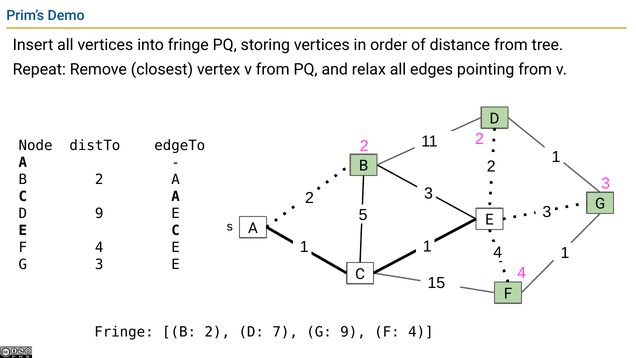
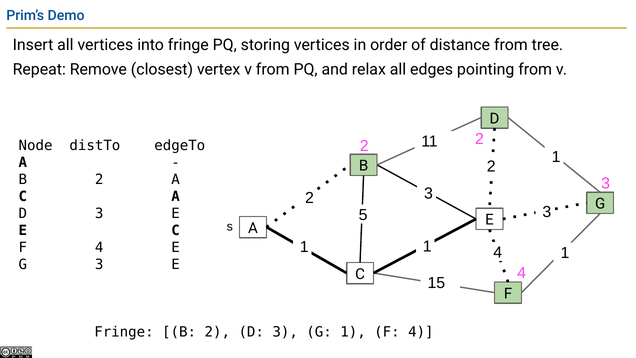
9: 9 -> 3 (99, 213)
2 D 7: 7 -> 3 (285, 332)
G 9: 9 -> 1 (353, 332)
